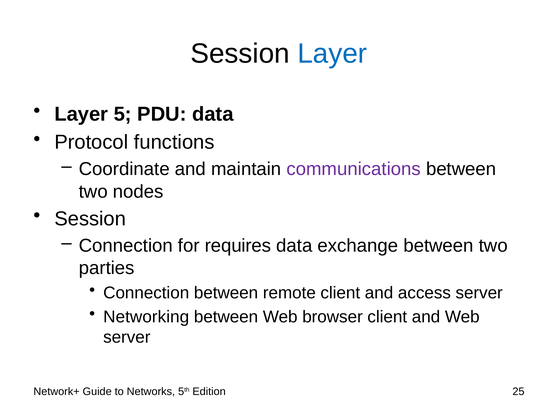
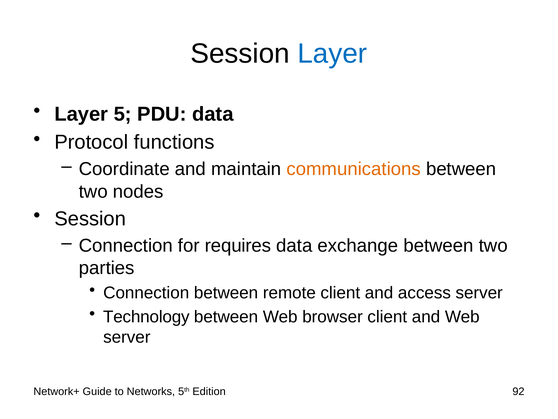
communications colour: purple -> orange (354, 169)
Networking: Networking -> Technology (146, 316)
25: 25 -> 92 (518, 391)
